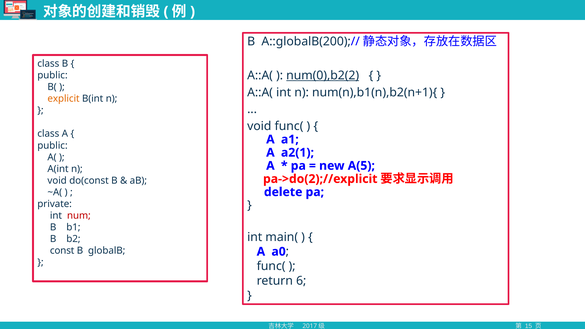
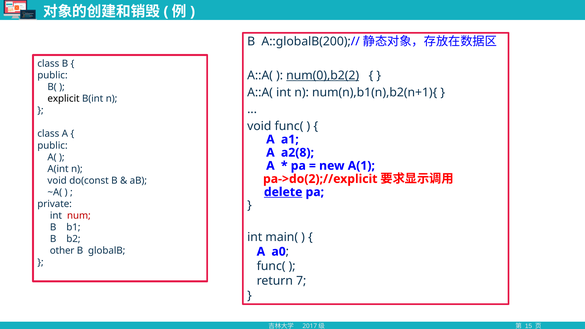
explicit colour: orange -> black (64, 99)
a2(1: a2(1 -> a2(8 (297, 153)
A(5: A(5 -> A(1 (361, 166)
delete underline: none -> present (283, 192)
const: const -> other (62, 251)
6: 6 -> 7 (301, 281)
